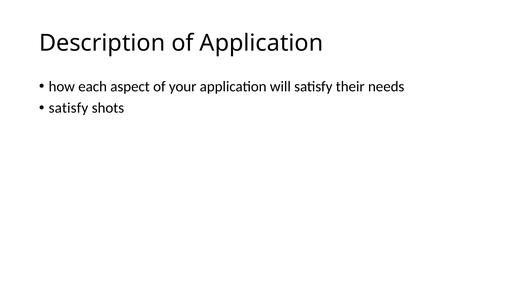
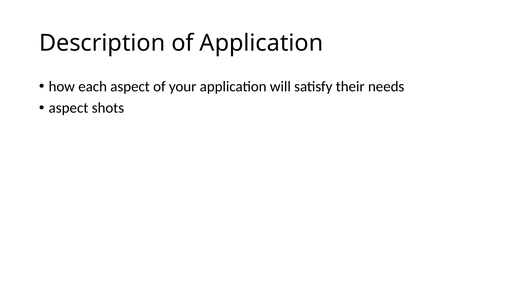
satisfy: satisfy -> aspect (69, 108)
